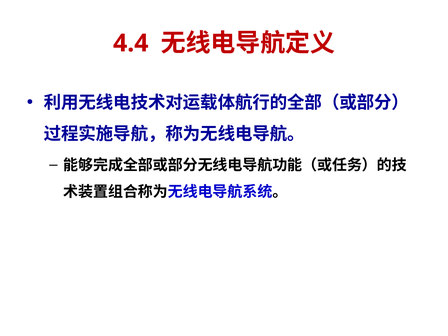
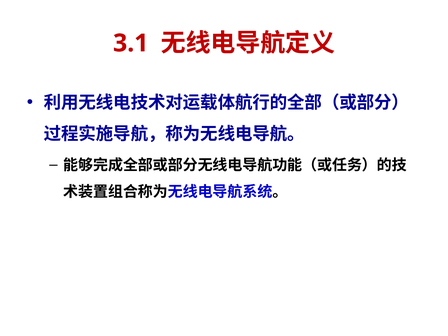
4.4: 4.4 -> 3.1 (131, 43)
